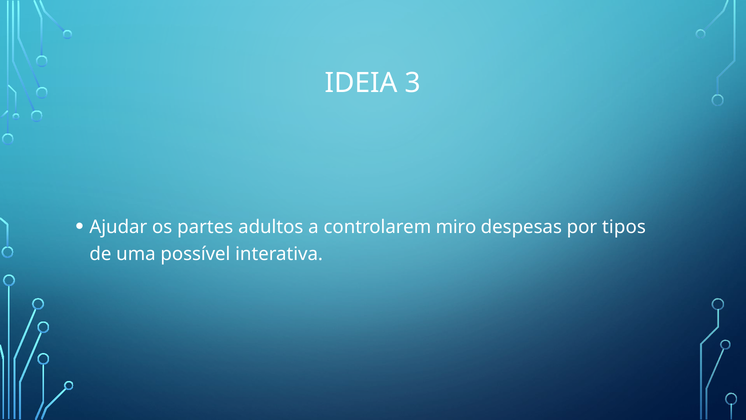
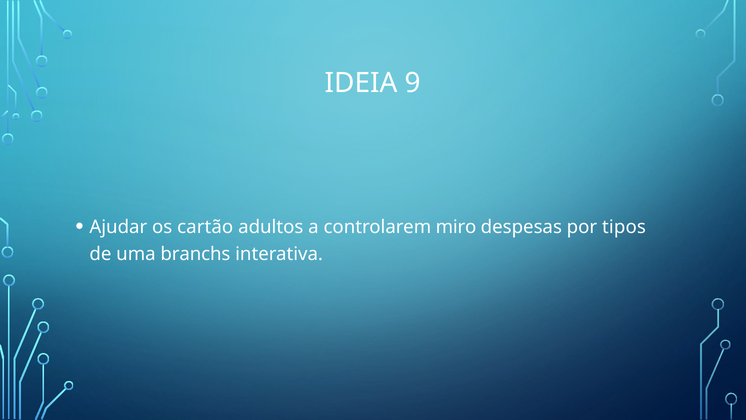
3: 3 -> 9 (413, 83)
partes: partes -> cartão (205, 227)
possível: possível -> branchs (195, 254)
